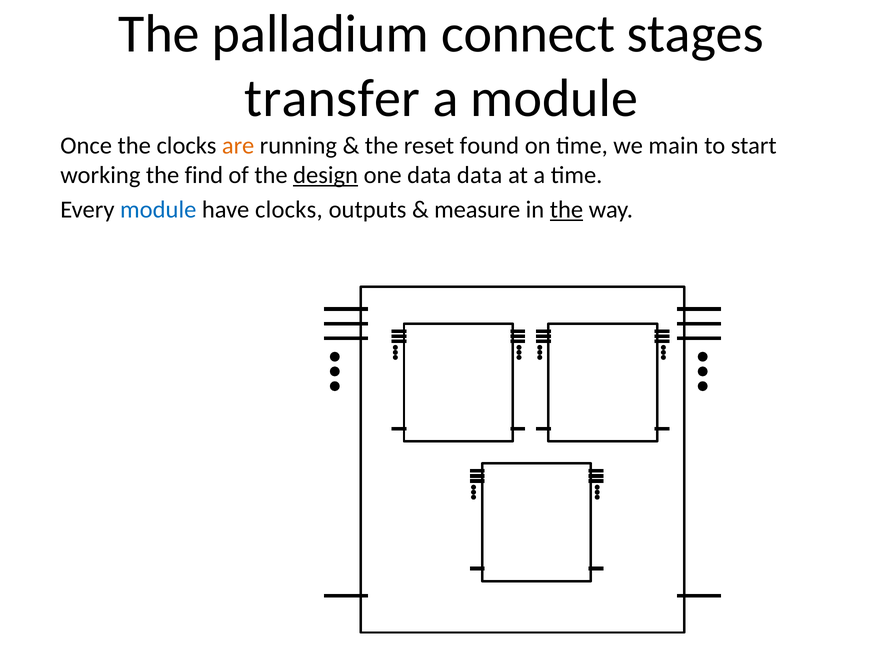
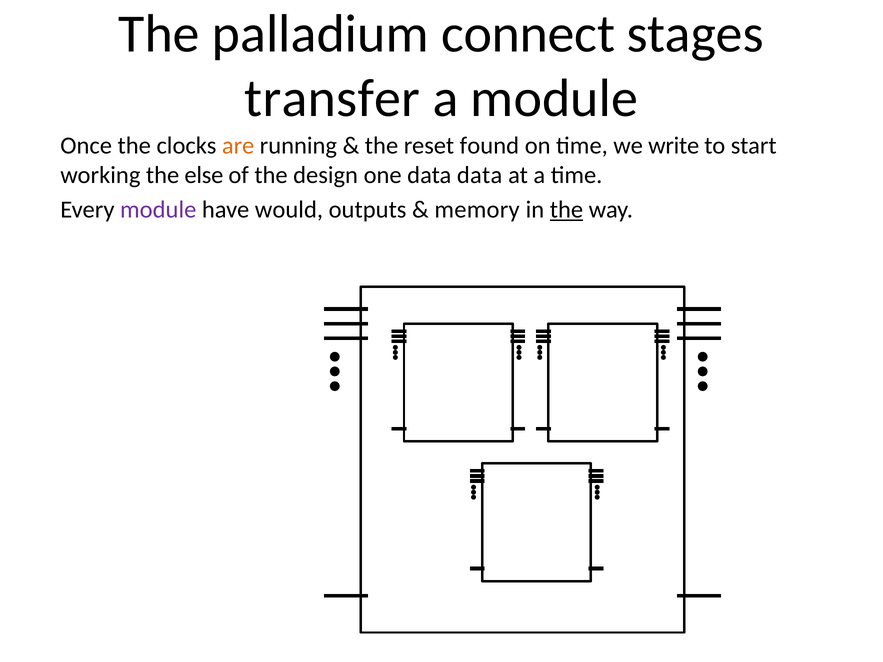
main: main -> write (674, 146)
find: find -> else (204, 175)
design underline: present -> none (326, 175)
module colour: blue -> purple (158, 210)
have clocks: clocks -> would (289, 210)
measure: measure -> memory (477, 210)
